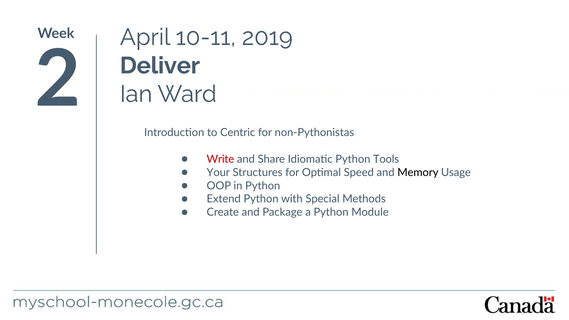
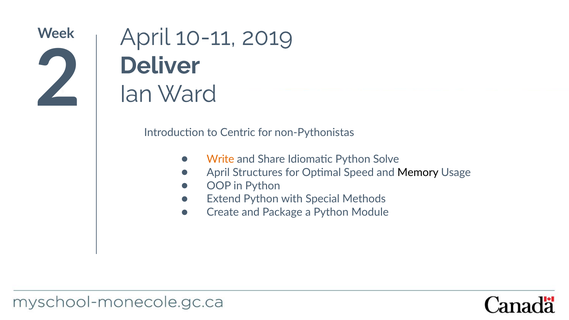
Write colour: red -> orange (220, 159)
Tools: Tools -> Solve (386, 159)
Your: Your -> April (218, 172)
